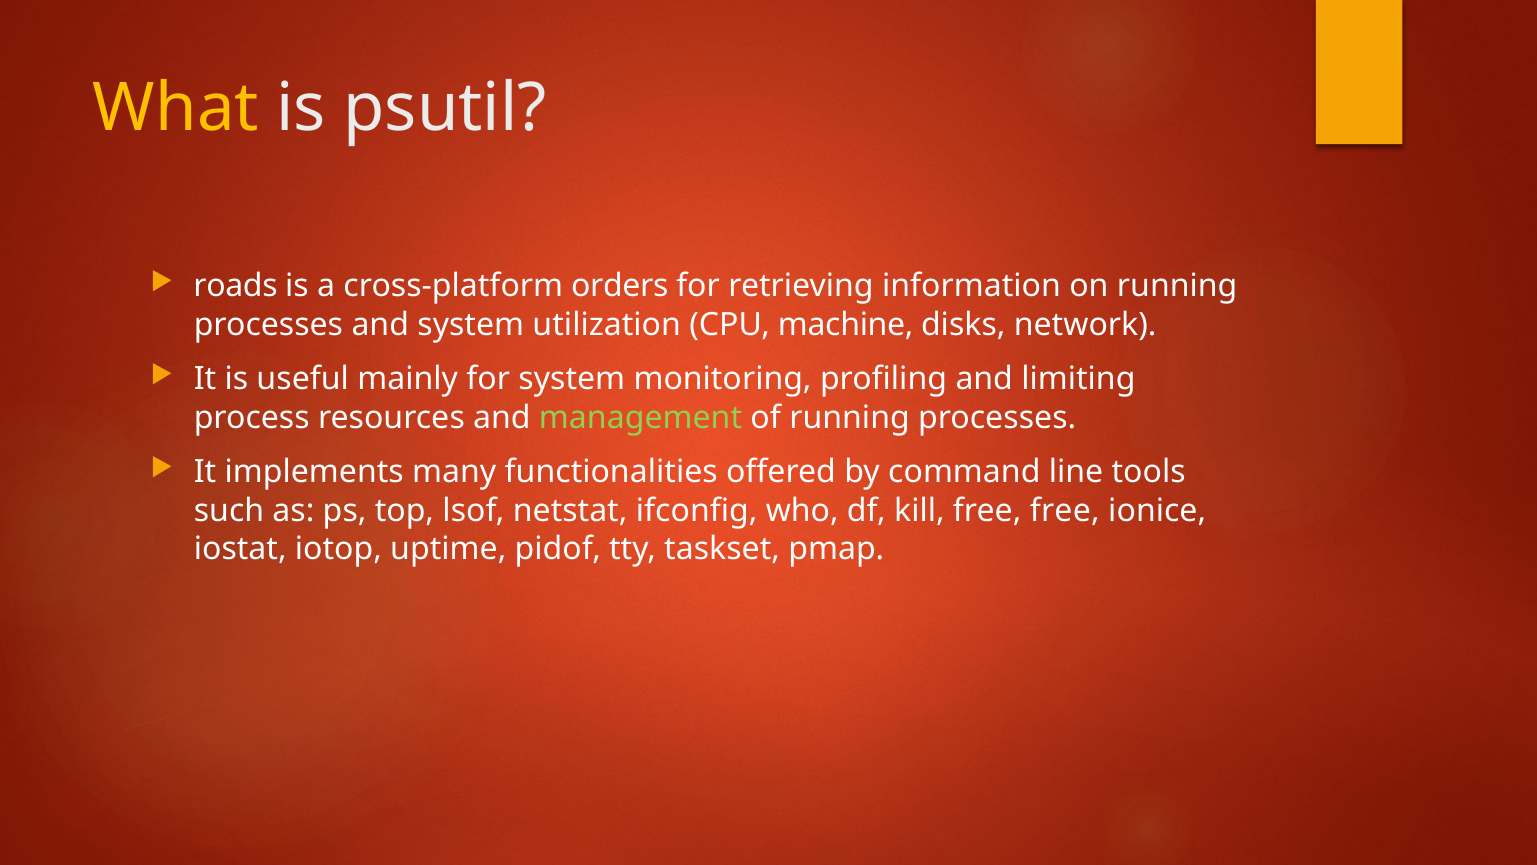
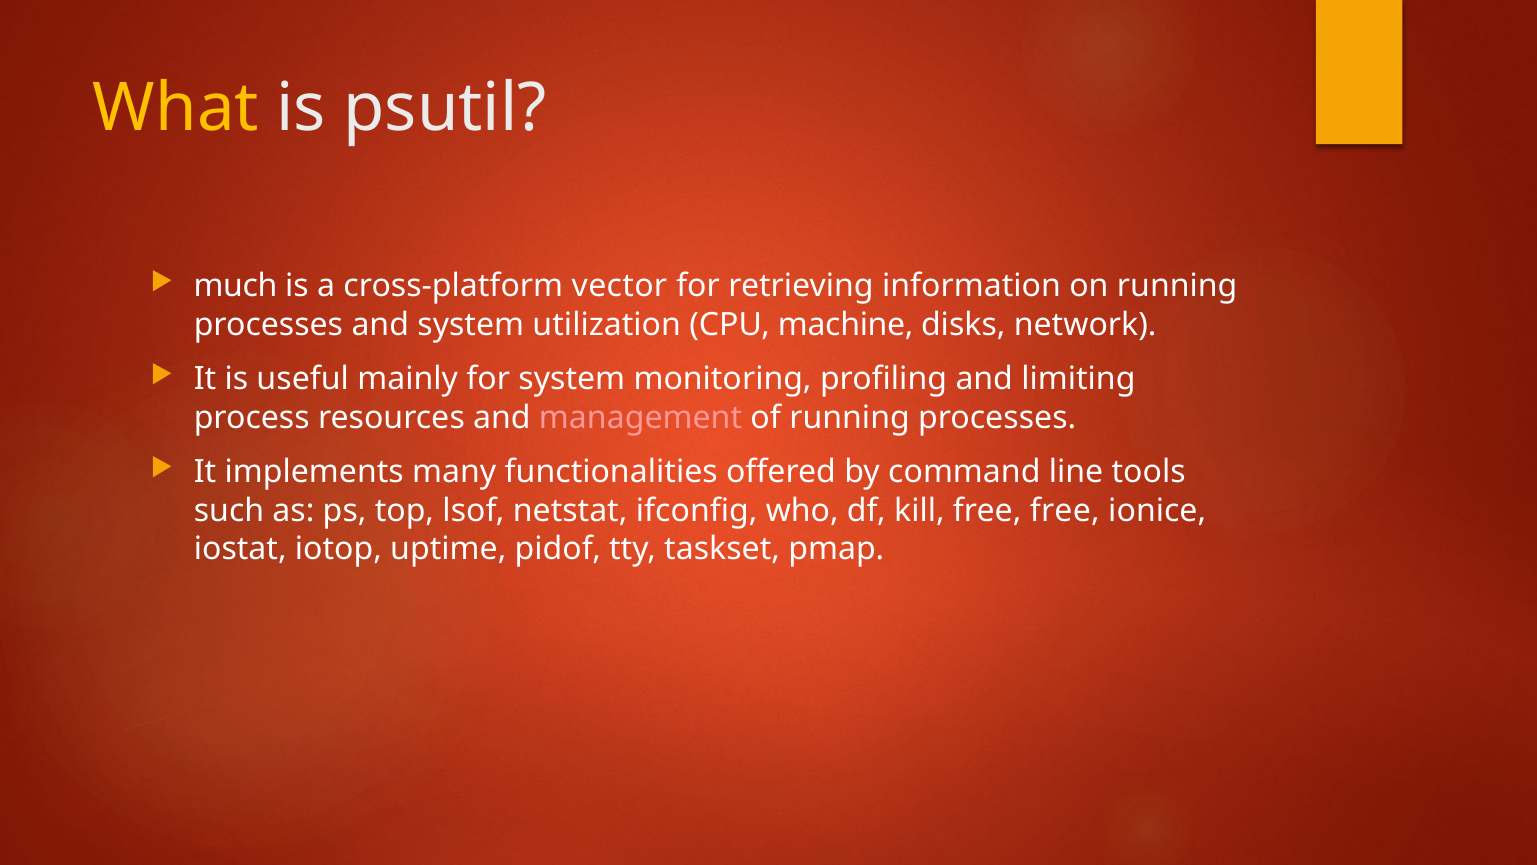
roads: roads -> much (236, 286)
orders: orders -> vector (619, 286)
management colour: light green -> pink (641, 418)
